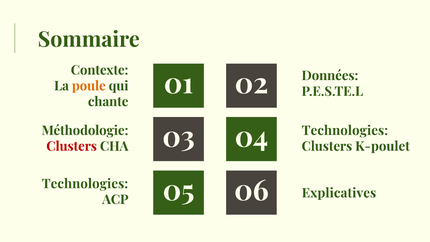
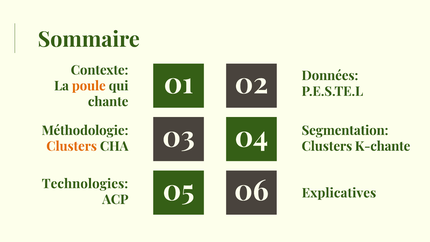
Technologies: Technologies -> Segmentation (345, 131)
Clusters colour: red -> orange (72, 146)
K-poulet: K-poulet -> K-chante (383, 146)
